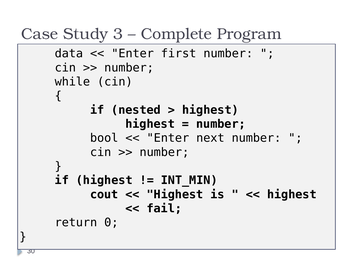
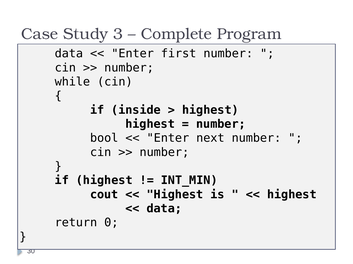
nested: nested -> inside (136, 110)
fail: fail -> data (164, 209)
